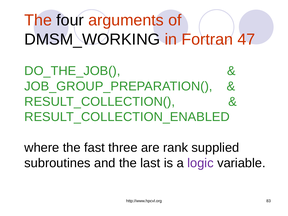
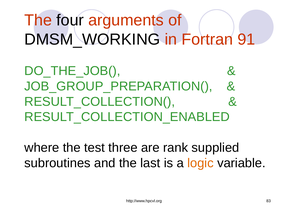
47: 47 -> 91 (246, 39)
fast: fast -> test (94, 148)
logic colour: purple -> orange (200, 163)
